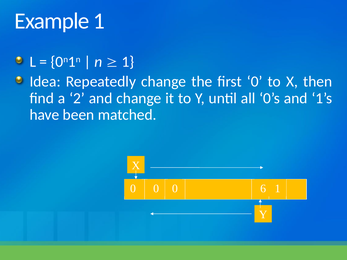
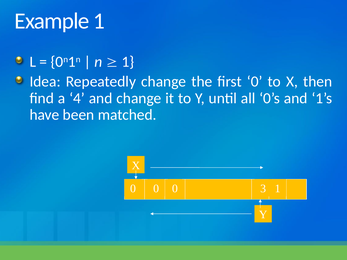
2: 2 -> 4 (77, 98)
6: 6 -> 3 (263, 189)
